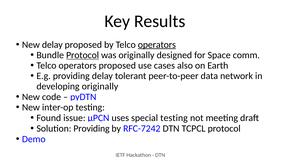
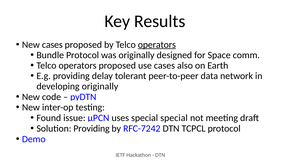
New delay: delay -> cases (52, 45)
Protocol underline: present -> none (83, 55)
special testing: testing -> special (174, 118)
